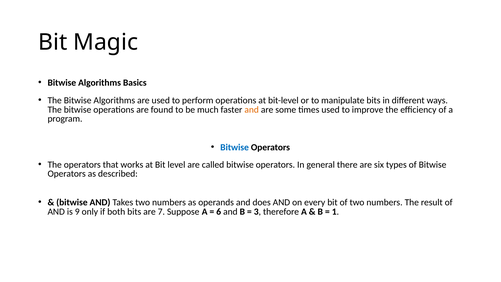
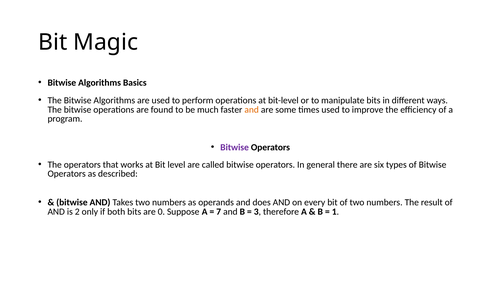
Bitwise colour: blue -> purple (235, 147)
9: 9 -> 2 (77, 212)
7: 7 -> 0 (161, 212)
6: 6 -> 7 (219, 212)
